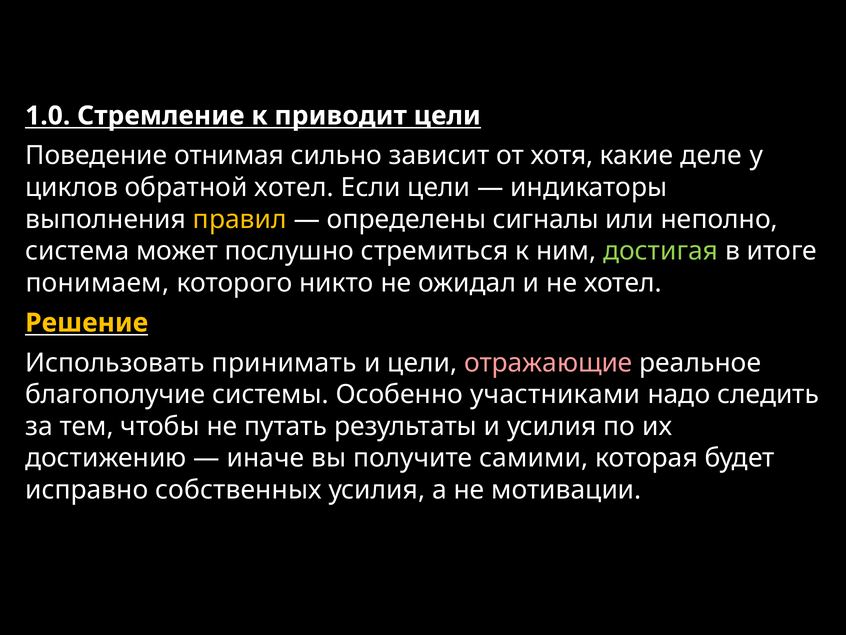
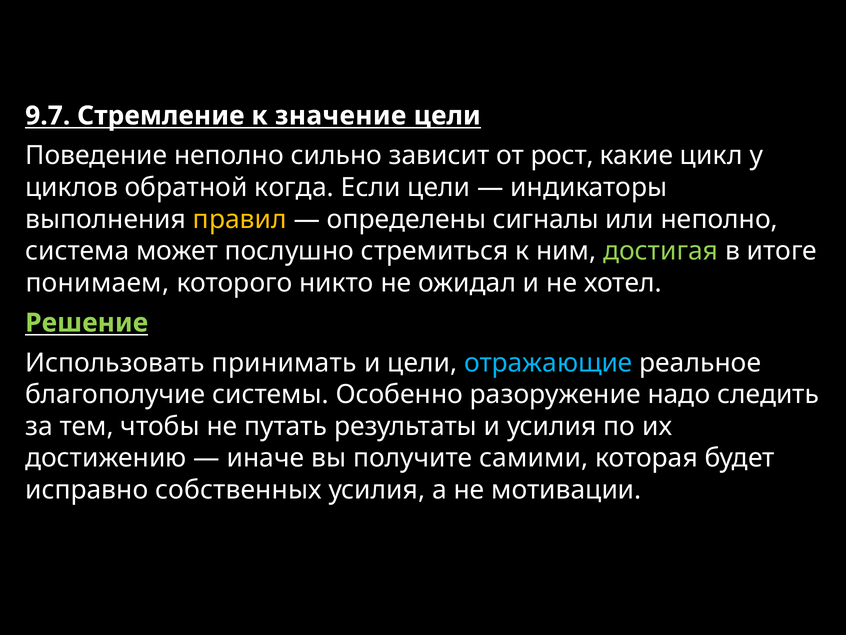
1.0: 1.0 -> 9.7 (48, 116)
приводит: приводит -> значение (341, 116)
Поведение отнимая: отнимая -> неполно (229, 156)
хотя: хотя -> рост (562, 156)
деле: деле -> цикл (711, 156)
обратной хотел: хотел -> когда (294, 187)
Решение colour: yellow -> light green (87, 323)
отражающие colour: pink -> light blue (548, 363)
участниками: участниками -> разоружение (555, 394)
